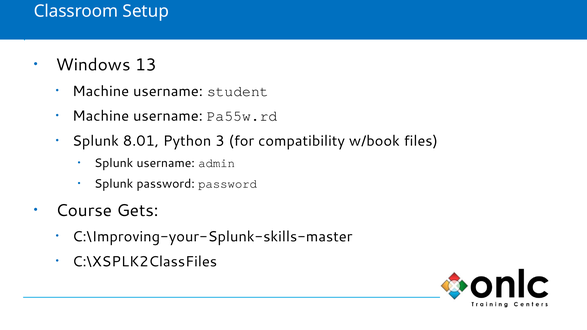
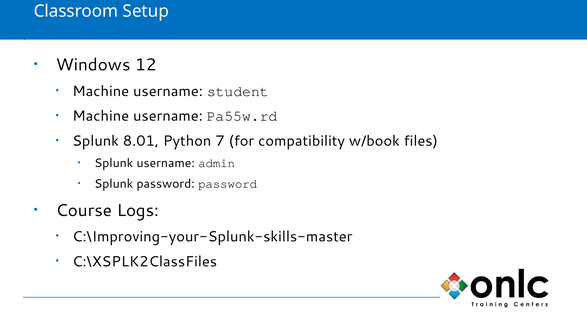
13: 13 -> 12 (146, 65)
3: 3 -> 7 (220, 141)
Gets: Gets -> Logs (138, 211)
